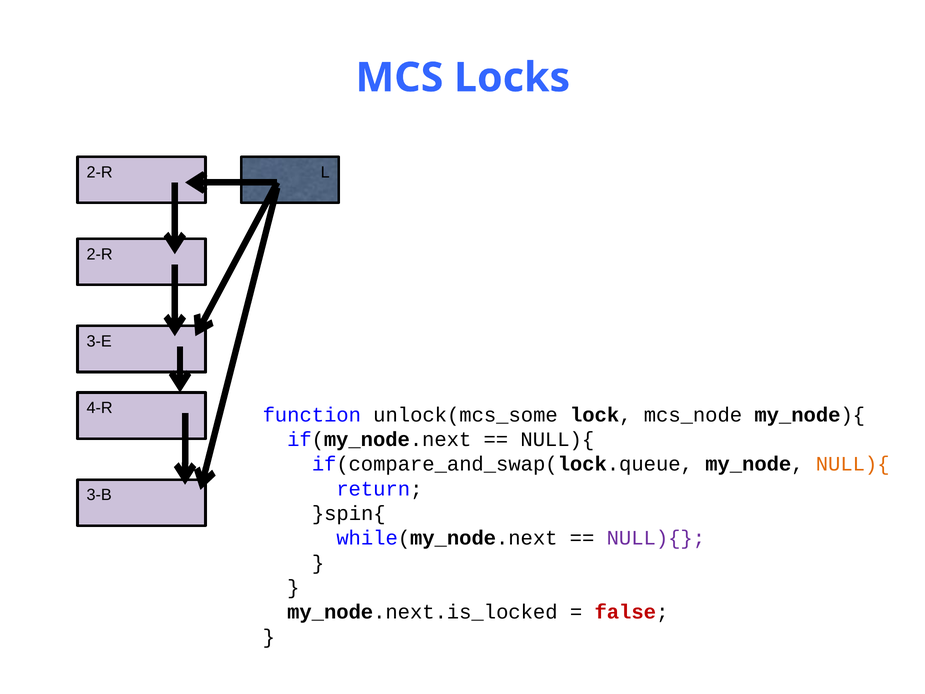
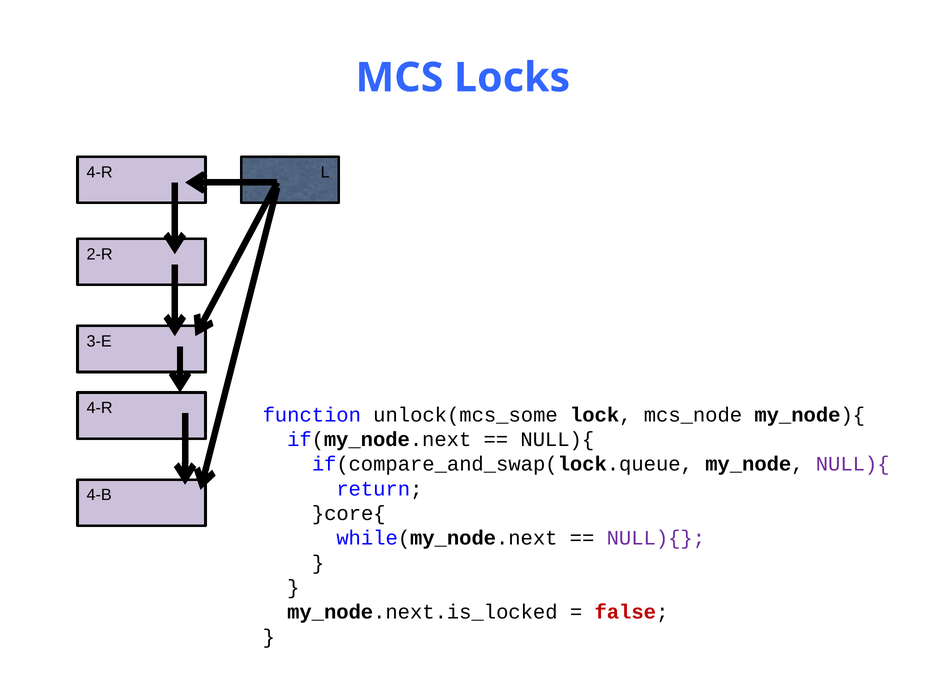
2-R: 2-R -> 4-R (100, 172)
NULL){ colour: orange -> purple (853, 464)
3-B: 3-B -> 4-B (99, 495)
}spin{: }spin{ -> }core{ (349, 513)
